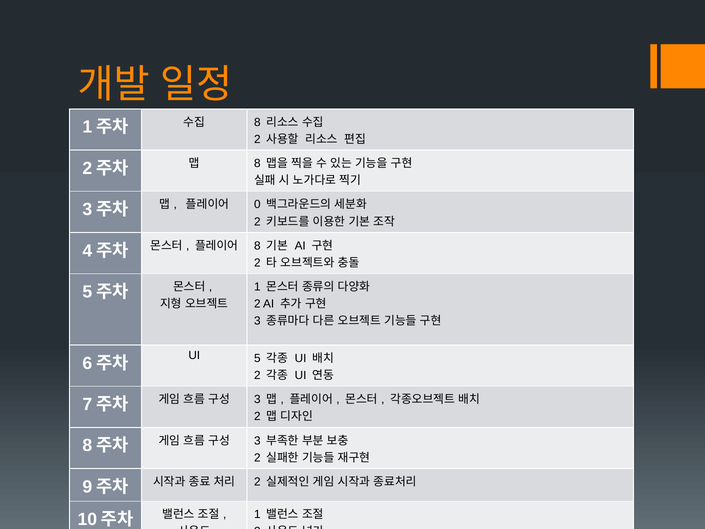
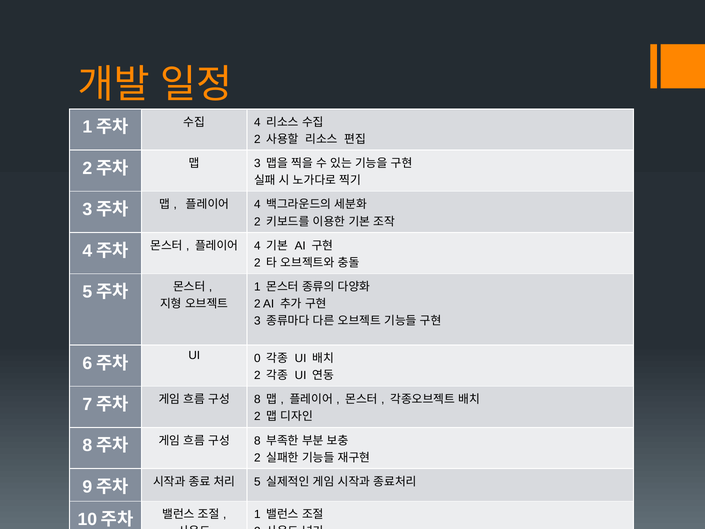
8: 8 -> 4 (257, 122)
8: 8 -> 3 (257, 163)
0: 0 -> 4 (257, 205)
8: 8 -> 4 (257, 246)
5: 5 -> 0 (257, 358)
3: 3 -> 8 (257, 399)
3: 3 -> 8 (257, 441)
2: 2 -> 5 (257, 482)
